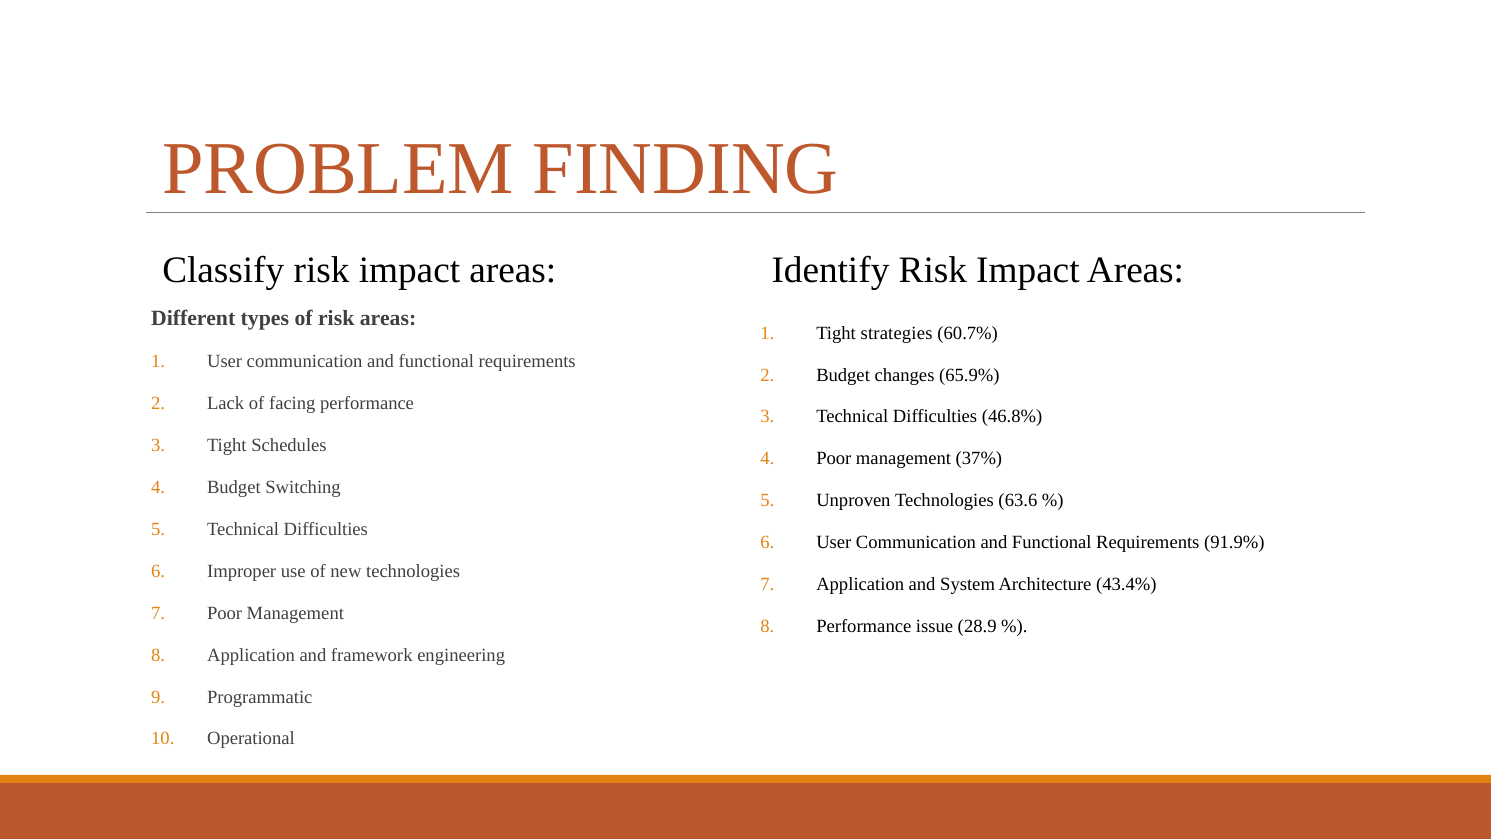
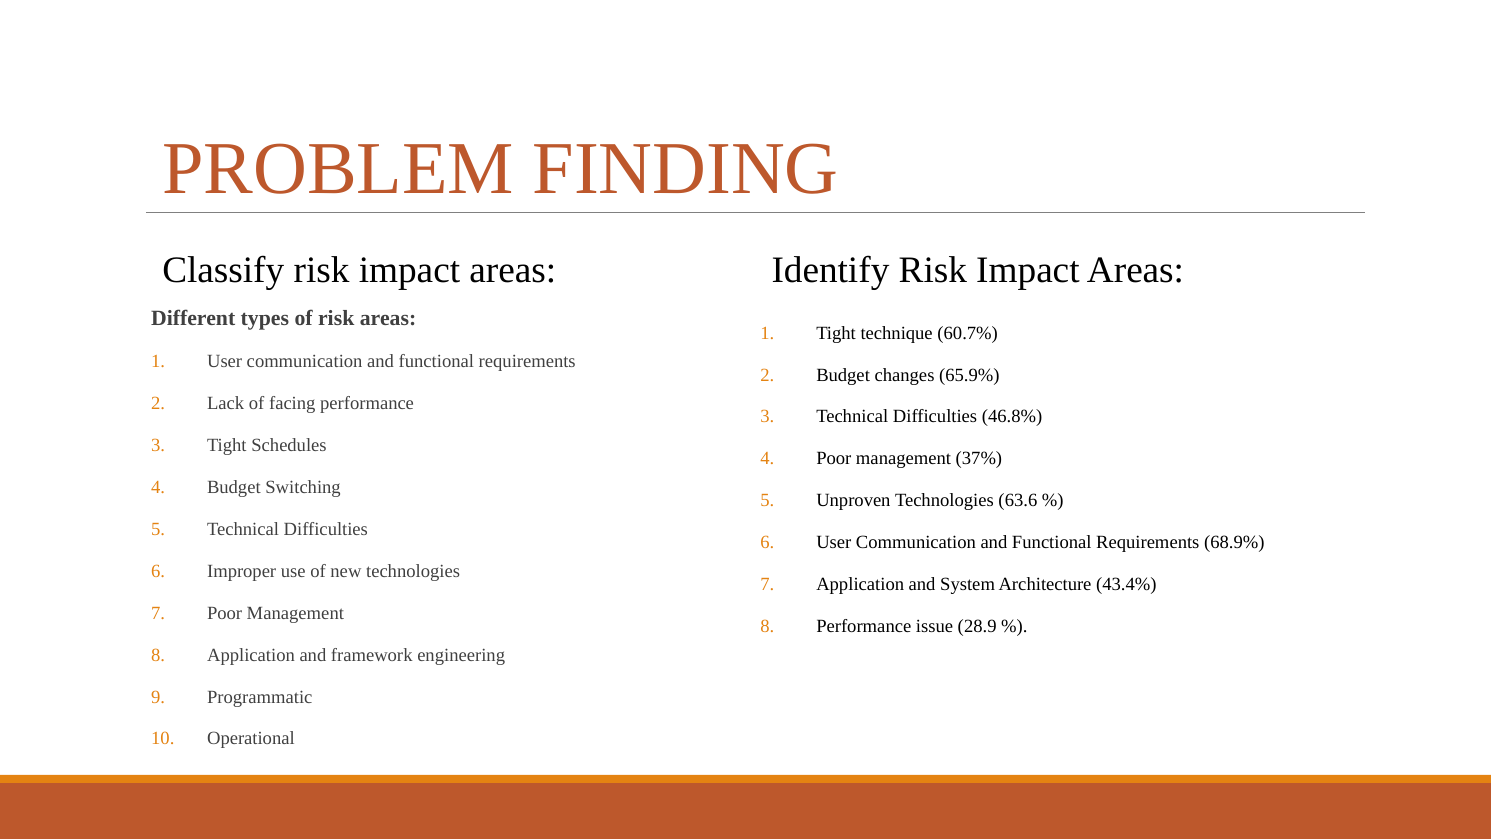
strategies: strategies -> technique (897, 333)
91.9%: 91.9% -> 68.9% (1234, 542)
